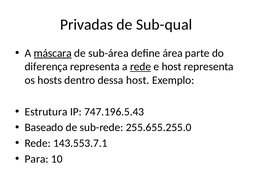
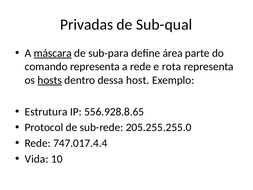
sub-área: sub-área -> sub-para (108, 53)
diferença: diferença -> comando (46, 67)
rede underline: present -> none (141, 67)
e host: host -> rota (171, 67)
hosts underline: none -> present (50, 80)
747.196.5.43: 747.196.5.43 -> 556.928.8.65 (114, 112)
Baseado: Baseado -> Protocol (44, 127)
255.655.255.0: 255.655.255.0 -> 205.255.255.0 (159, 127)
143.553.7.1: 143.553.7.1 -> 747.017.4.4 (80, 143)
Para: Para -> Vida (37, 159)
